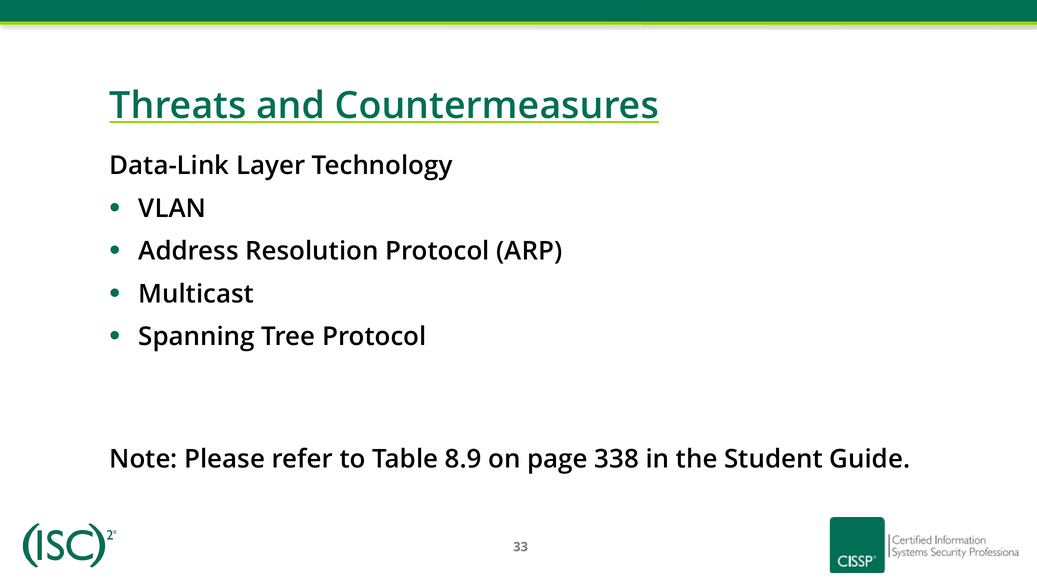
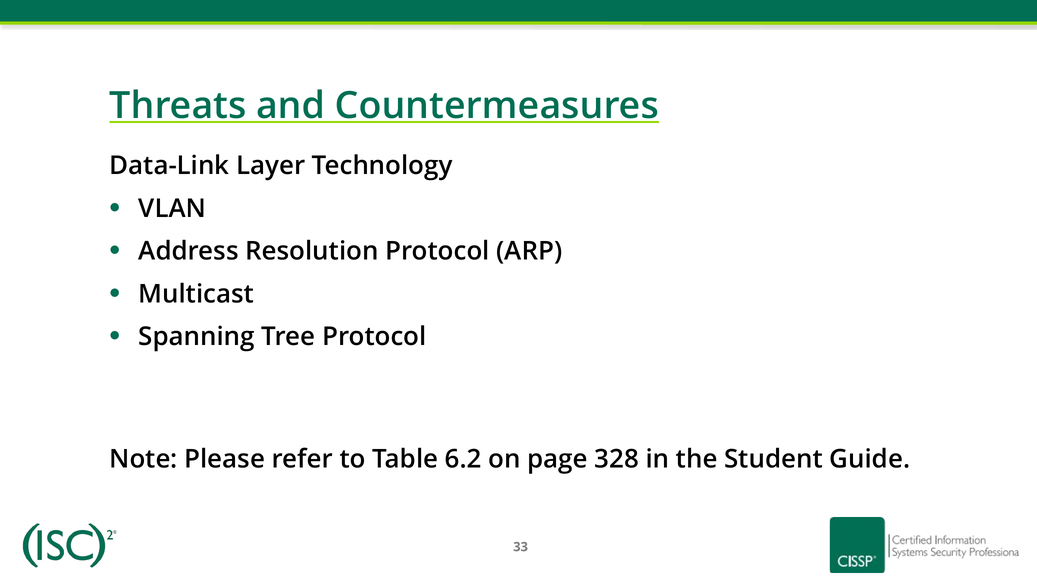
8.9: 8.9 -> 6.2 (463, 459)
338: 338 -> 328 (617, 459)
